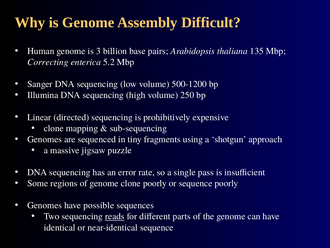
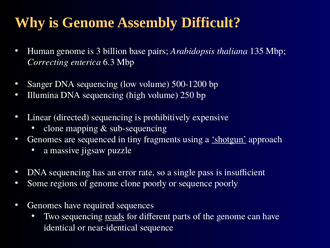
5.2: 5.2 -> 6.3 (109, 62)
shotgun underline: none -> present (229, 139)
possible: possible -> required (99, 205)
